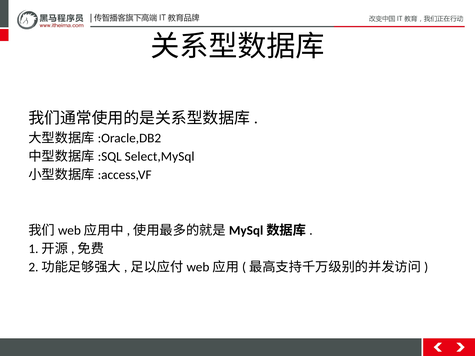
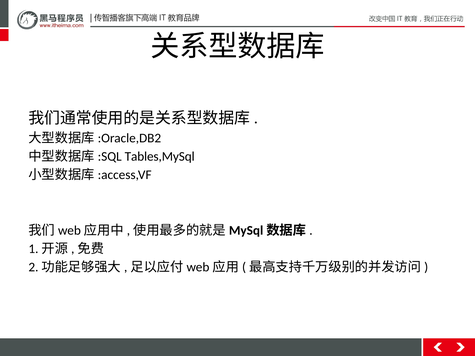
Select,MySql: Select,MySql -> Tables,MySql (160, 157)
